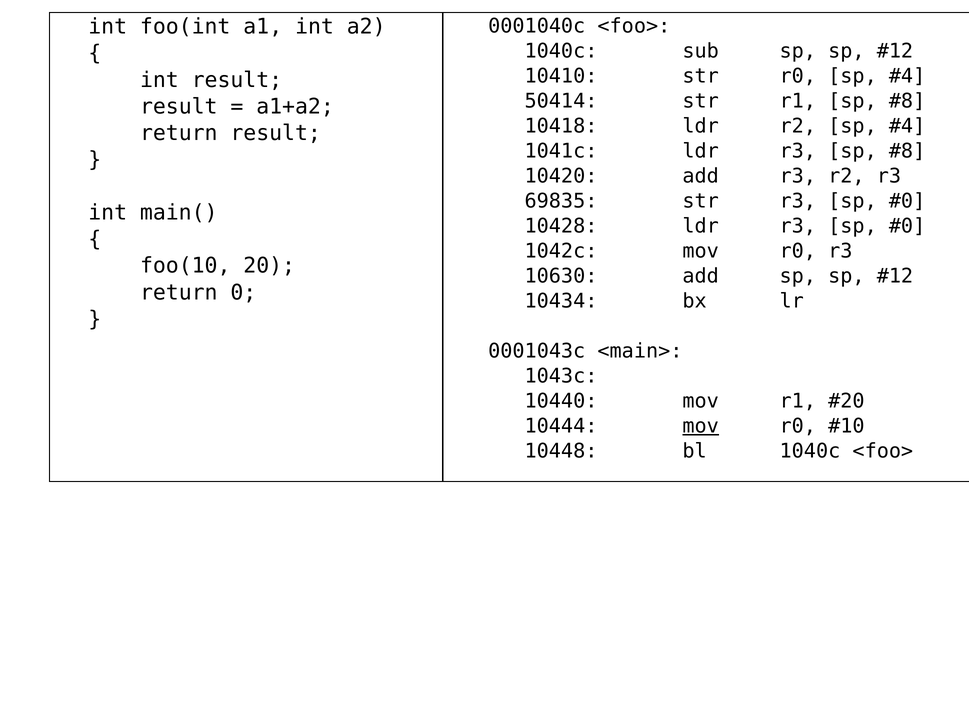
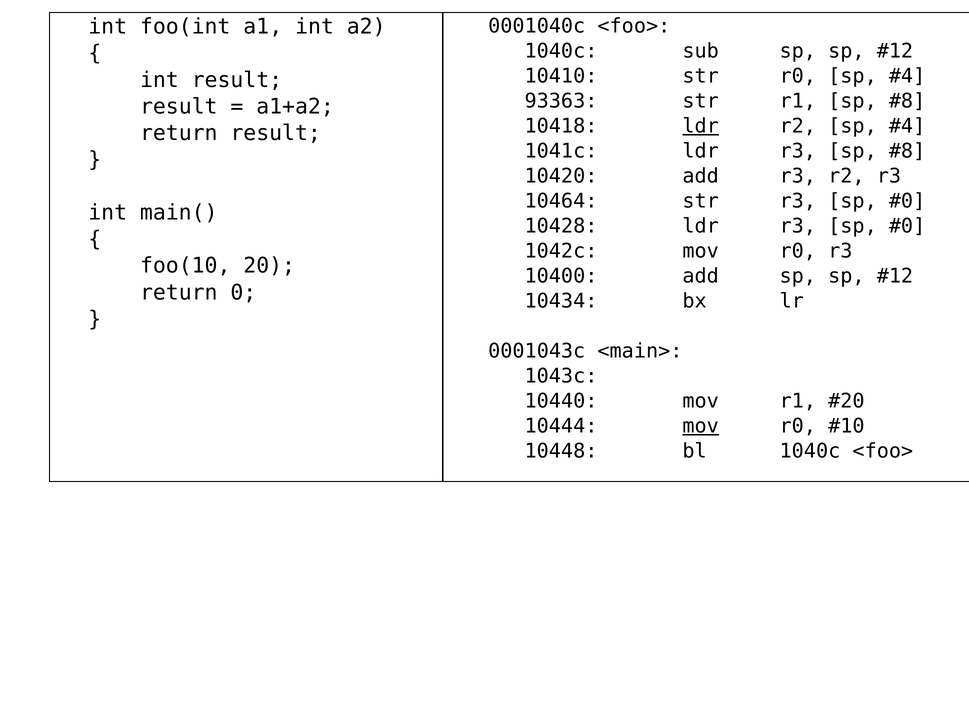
50414: 50414 -> 93363 (561, 101)
ldr underline: none -> present (701, 126)
69835: 69835 -> 10464 (561, 201)
10630: 10630 -> 10400 (561, 276)
